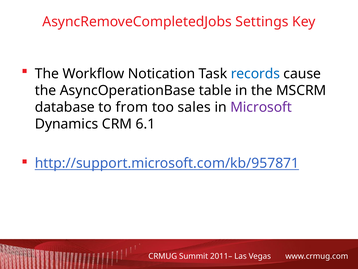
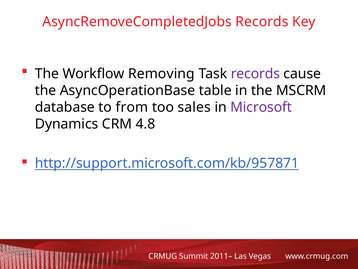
AsyncRemoveCompletedJobs Settings: Settings -> Records (262, 22)
Notication: Notication -> Removing (161, 74)
records colour: blue -> purple (255, 74)
6.1: 6.1 -> 4.8 (145, 124)
